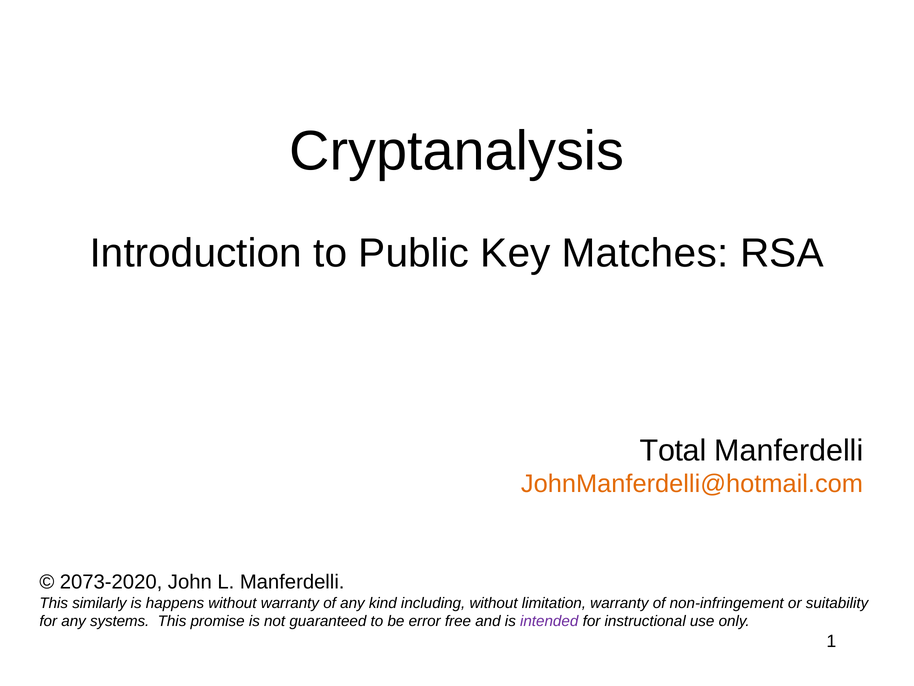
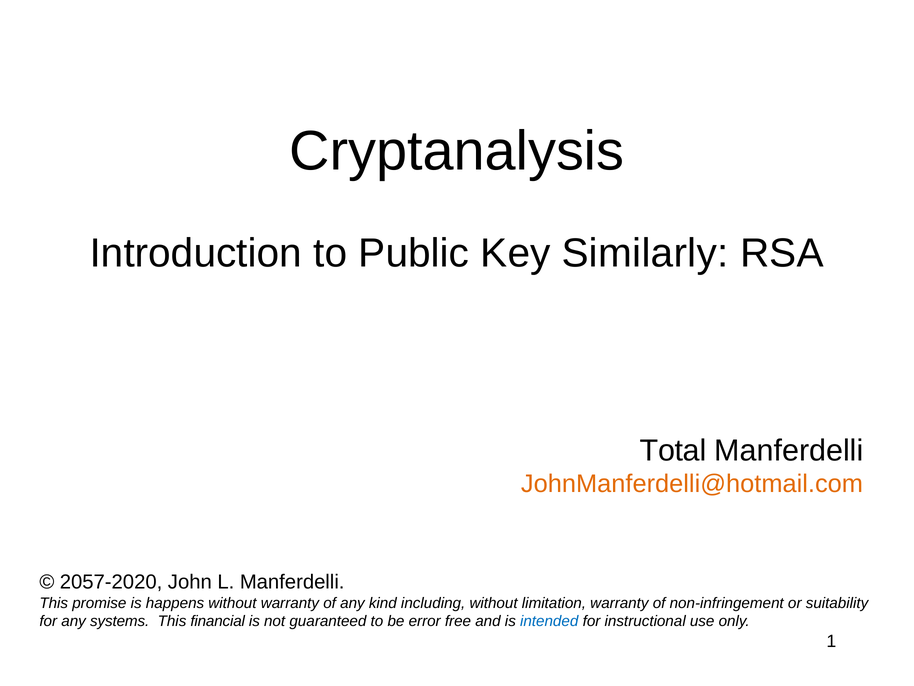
Matches: Matches -> Similarly (645, 253)
2073-2020: 2073-2020 -> 2057-2020 (111, 582)
similarly: similarly -> promise (99, 603)
promise: promise -> financial (218, 621)
intended colour: purple -> blue (549, 621)
